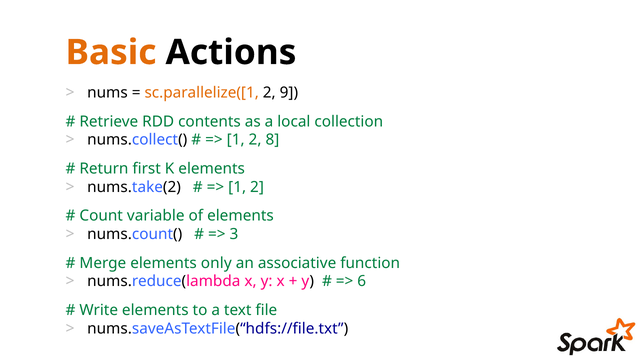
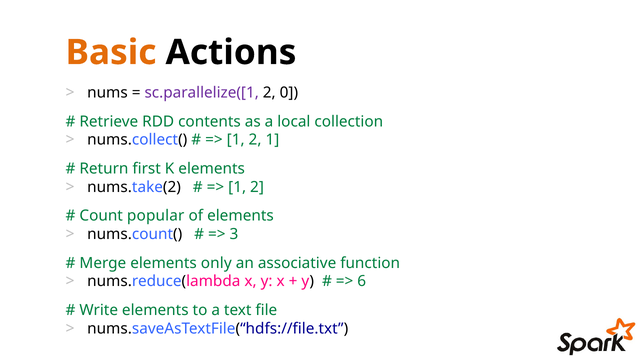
sc.parallelize([1 colour: orange -> purple (202, 93)
9: 9 -> 0 (289, 93)
2 8: 8 -> 1 (272, 140)
variable: variable -> popular (156, 216)
